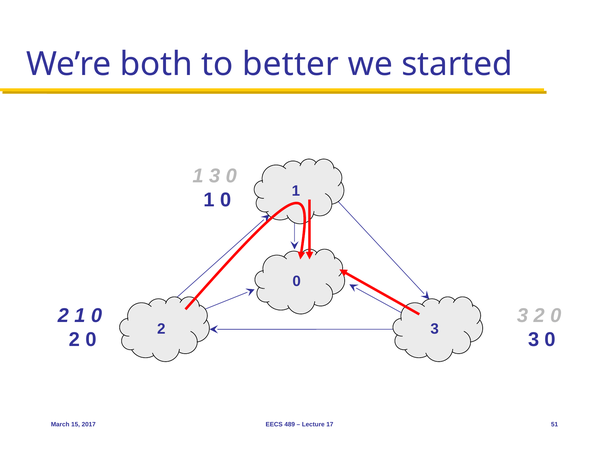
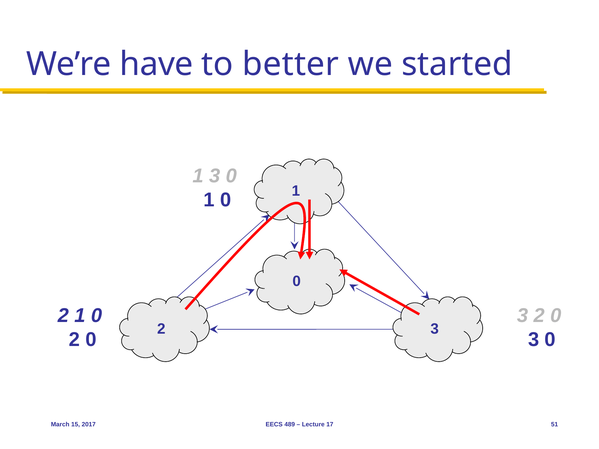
both: both -> have (156, 64)
